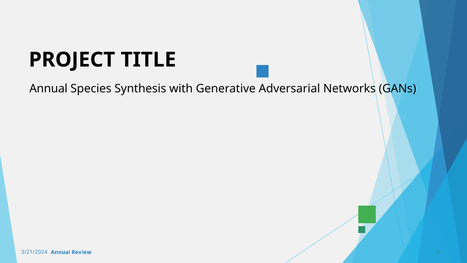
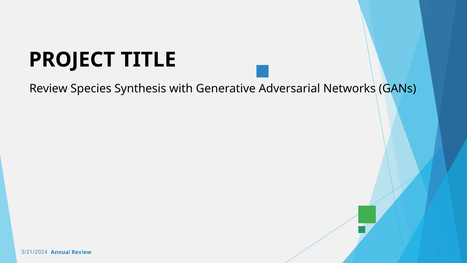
Annual: Annual -> Review (48, 89)
